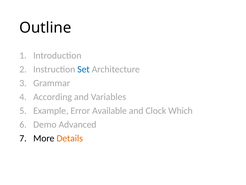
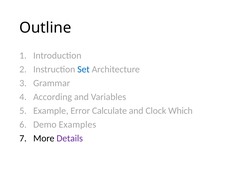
Available: Available -> Calculate (109, 110)
Advanced: Advanced -> Examples (77, 124)
Details colour: orange -> purple (70, 138)
